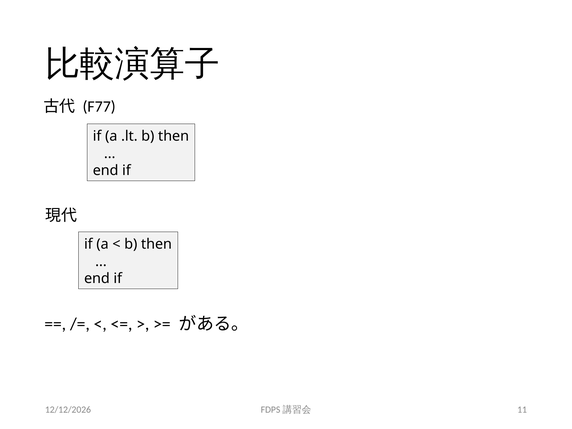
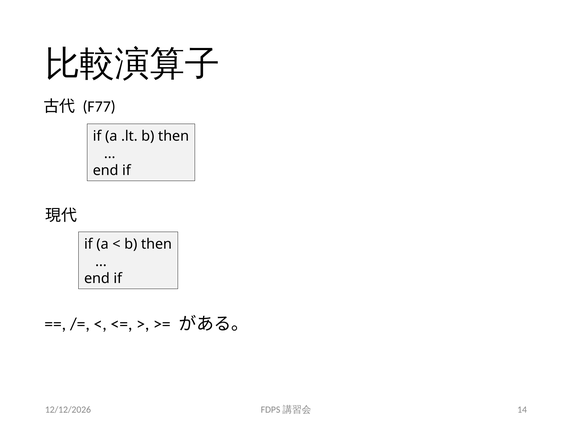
11: 11 -> 14 (522, 410)
